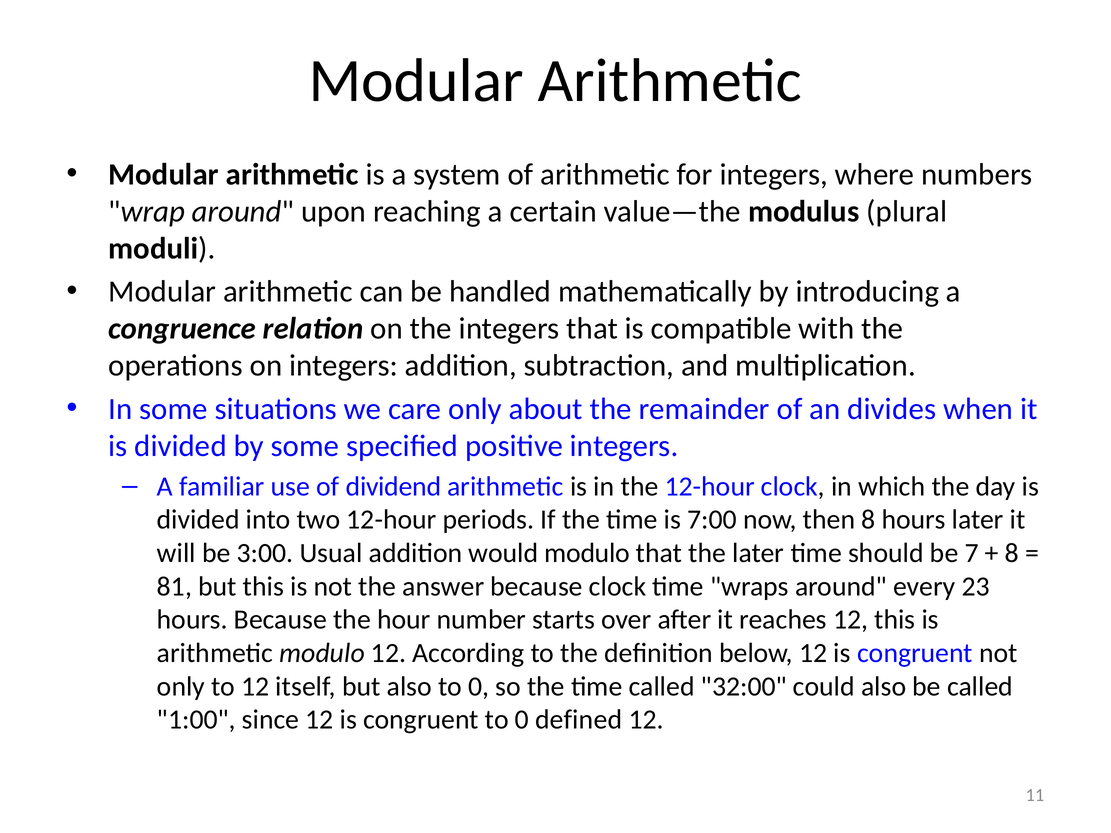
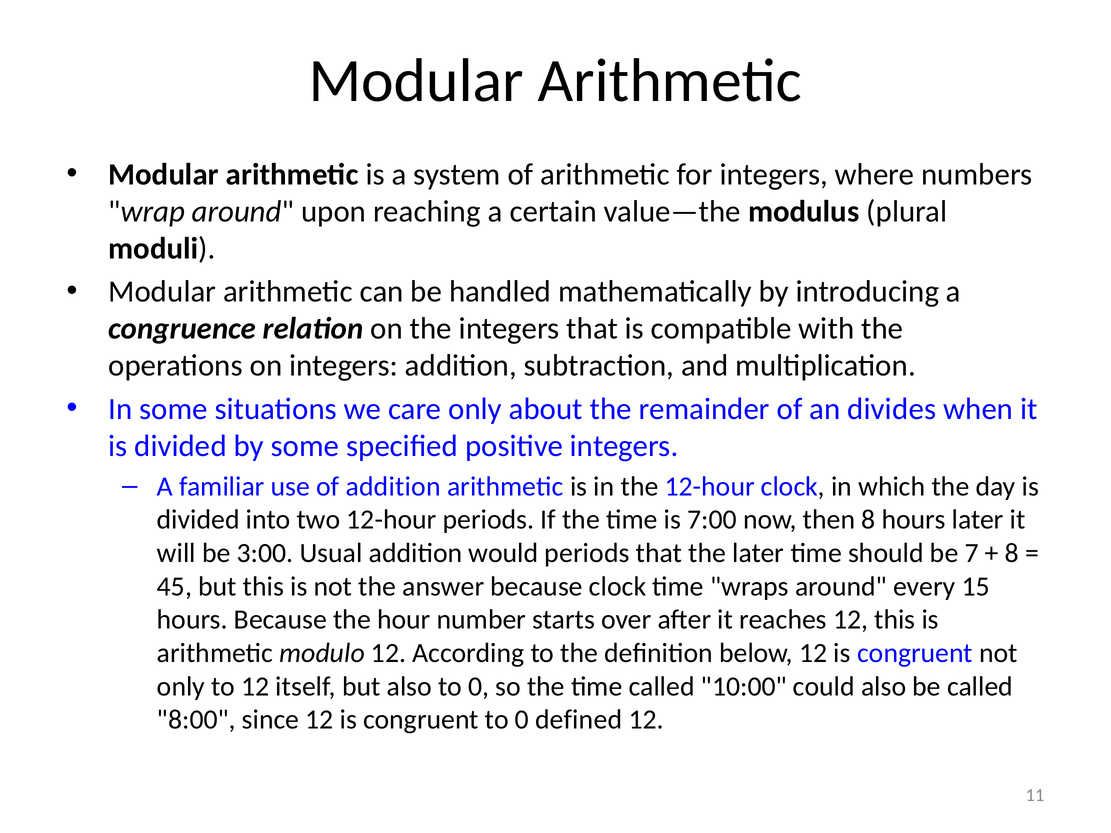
of dividend: dividend -> addition (393, 487)
would modulo: modulo -> periods (587, 553)
81: 81 -> 45 (174, 587)
23: 23 -> 15 (976, 587)
32:00: 32:00 -> 10:00 (744, 687)
1:00: 1:00 -> 8:00 (196, 720)
